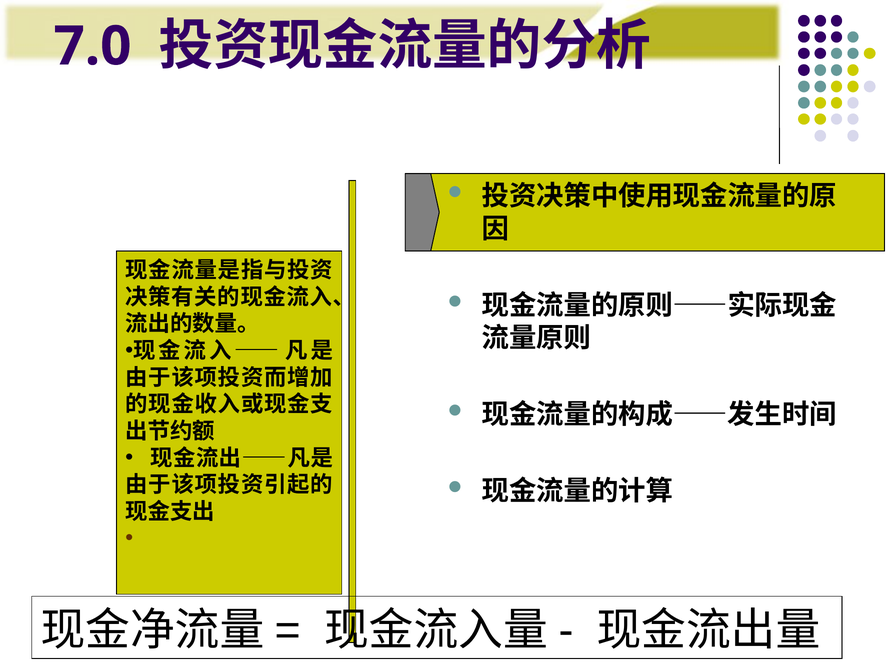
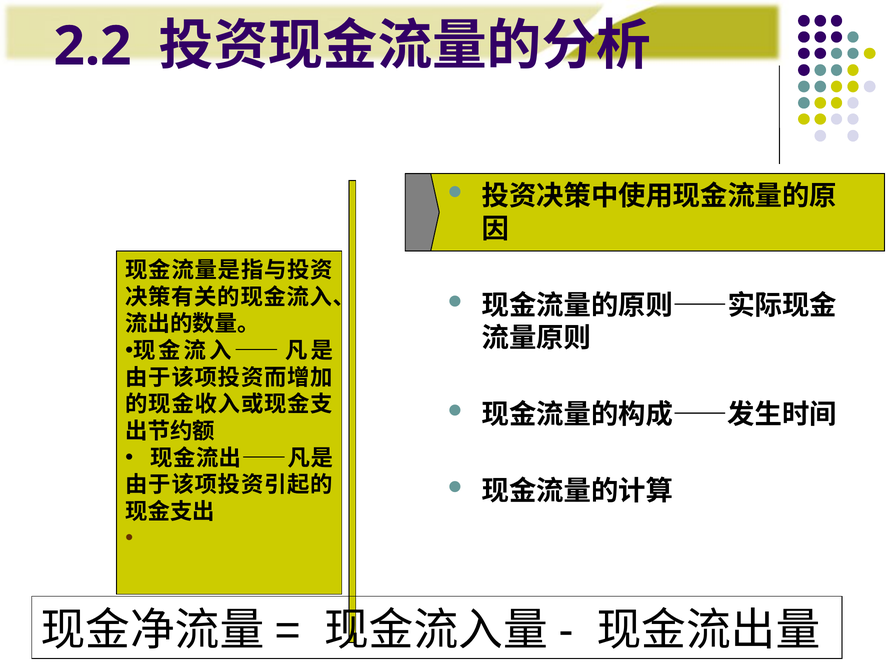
7.0: 7.0 -> 2.2 (93, 46)
